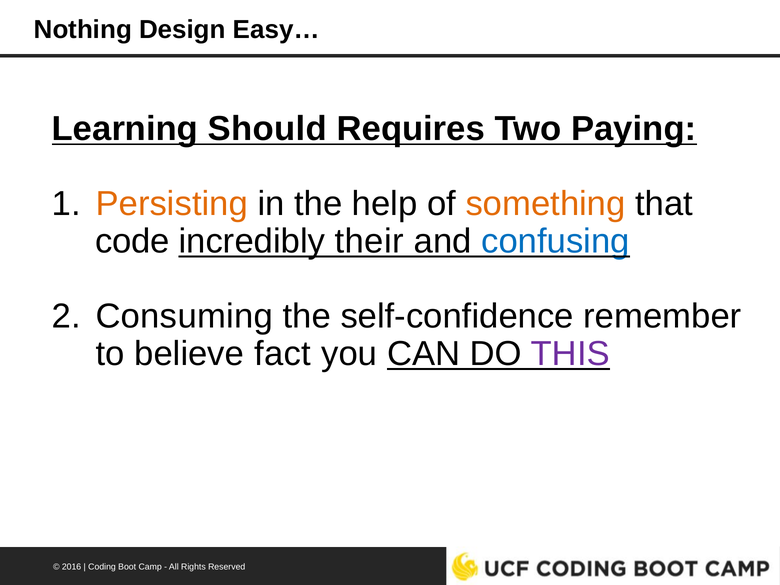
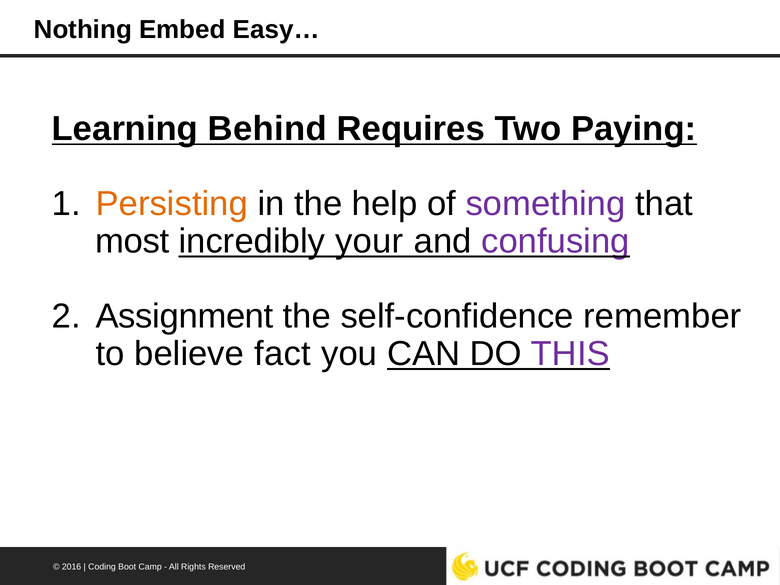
Design: Design -> Embed (182, 30)
Should: Should -> Behind (267, 129)
something colour: orange -> purple (546, 204)
code: code -> most (132, 241)
their: their -> your (369, 241)
confusing colour: blue -> purple (555, 241)
Consuming: Consuming -> Assignment (185, 316)
